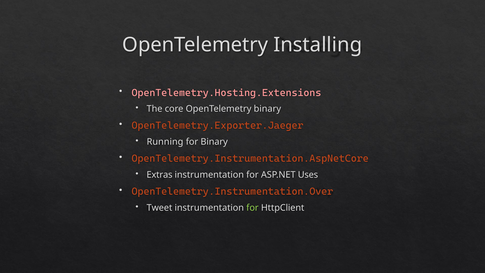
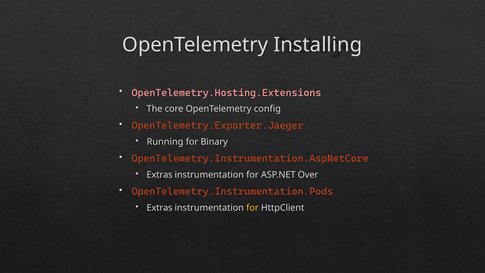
OpenTelemetry binary: binary -> config (267, 109)
Uses: Uses -> Over (308, 175)
OpenTelemetry.Instrumentation.Over: OpenTelemetry.Instrumentation.Over -> OpenTelemetry.Instrumentation.Pods (232, 191)
Tweet: Tweet -> Extras (160, 208)
for colour: light green -> yellow (252, 208)
